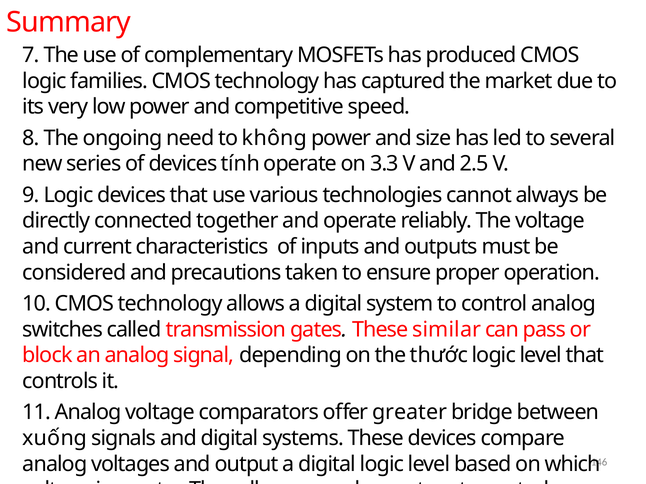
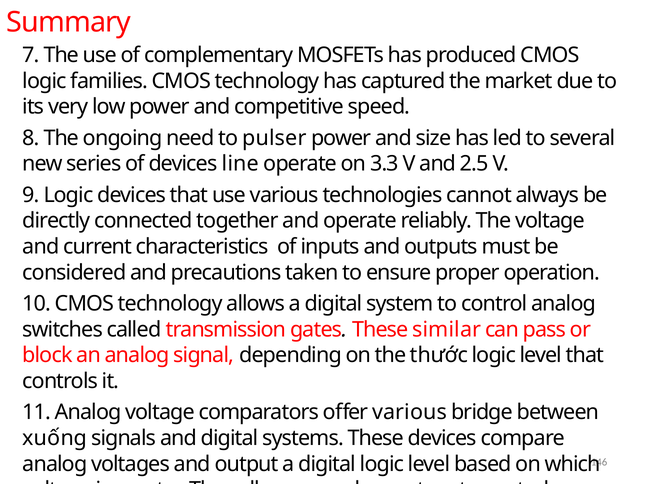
không: không -> pulser (274, 138)
tính: tính -> line (240, 164)
offer greater: greater -> various (410, 413)
